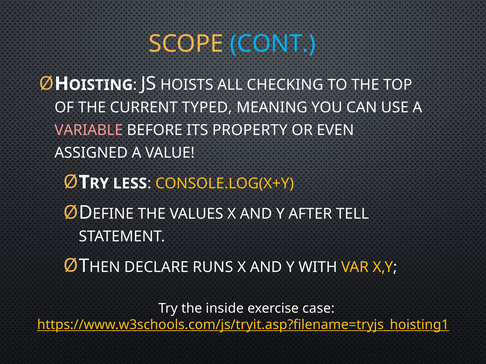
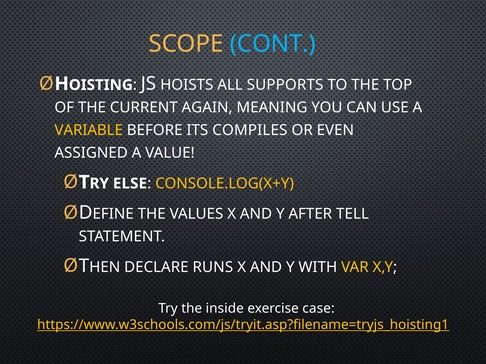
CHECKING: CHECKING -> SUPPORTS (285, 85)
TYPED: TYPED -> AGAIN (207, 108)
VARIABLE colour: pink -> yellow (89, 130)
PROPERTY: PROPERTY -> COMPILES (250, 130)
LESS: LESS -> ELSE (130, 184)
